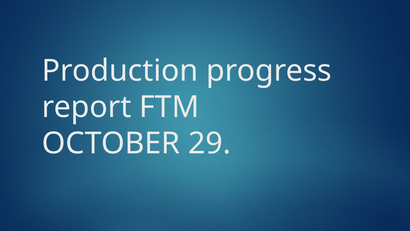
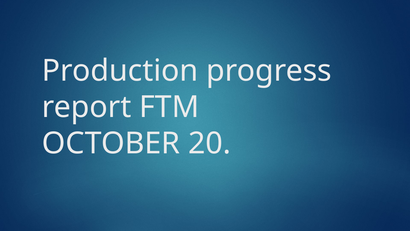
29: 29 -> 20 (209, 143)
